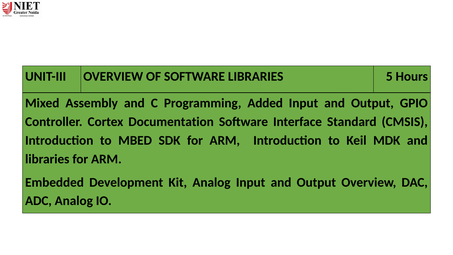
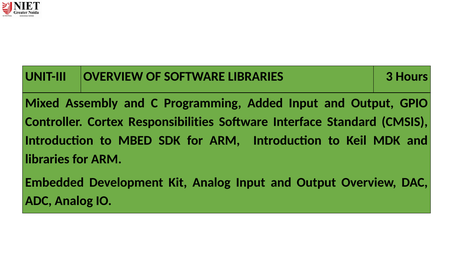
5: 5 -> 3 (389, 76)
Documentation: Documentation -> Responsibilities (171, 122)
